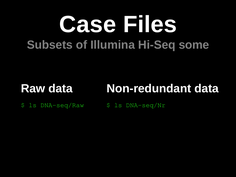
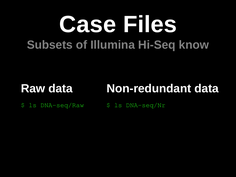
some: some -> know (194, 45)
